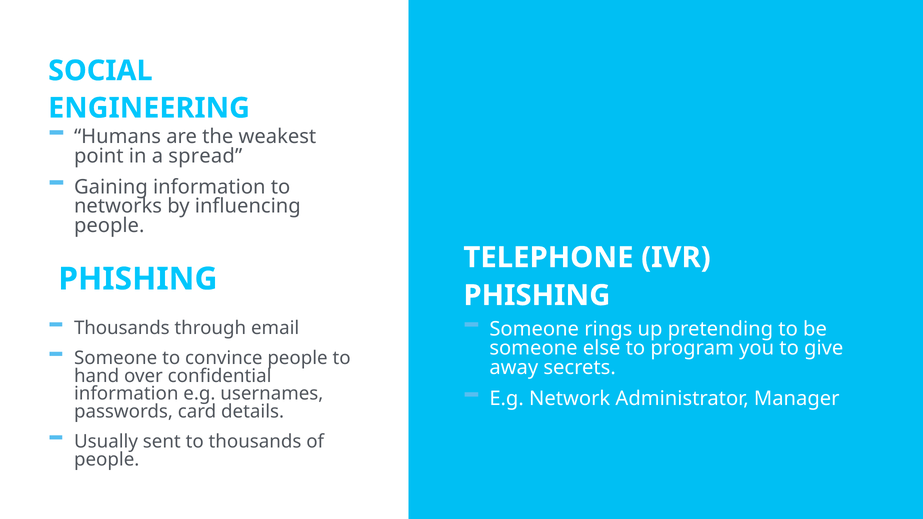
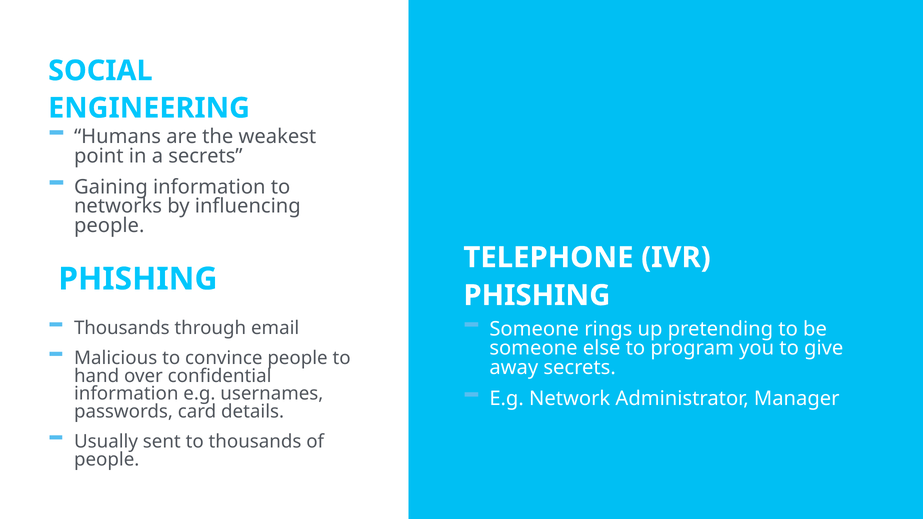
a spread: spread -> secrets (205, 156)
Someone: Someone -> Malicious (116, 358)
